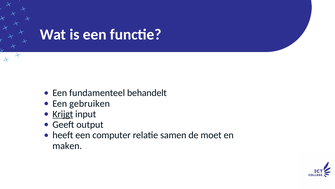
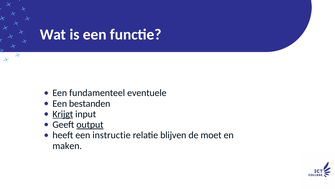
behandelt: behandelt -> eventuele (147, 93)
gebruiken: gebruiken -> bestanden (90, 103)
output underline: none -> present (90, 124)
computer: computer -> instructie (112, 135)
samen: samen -> blijven (173, 135)
